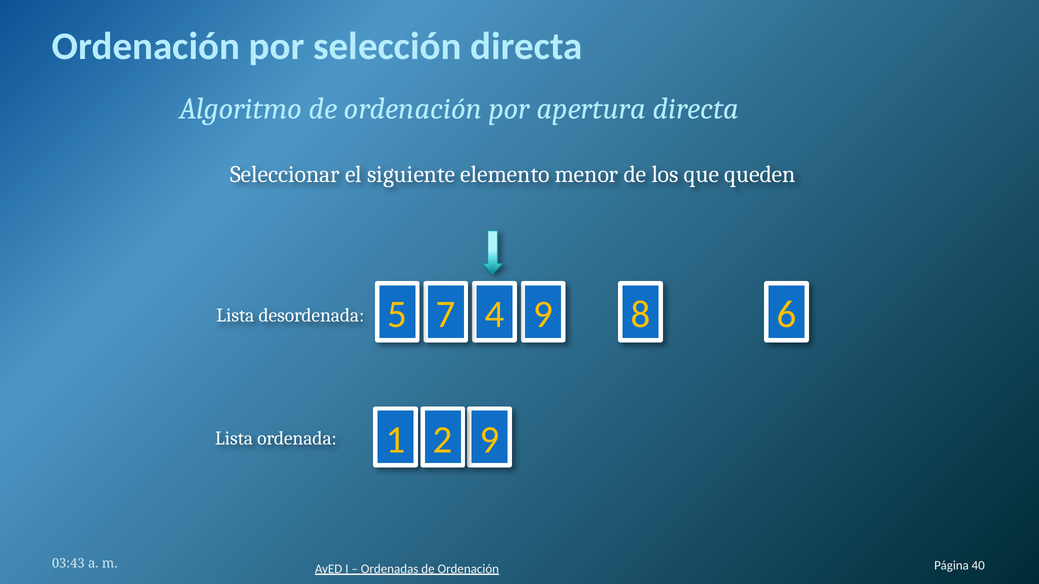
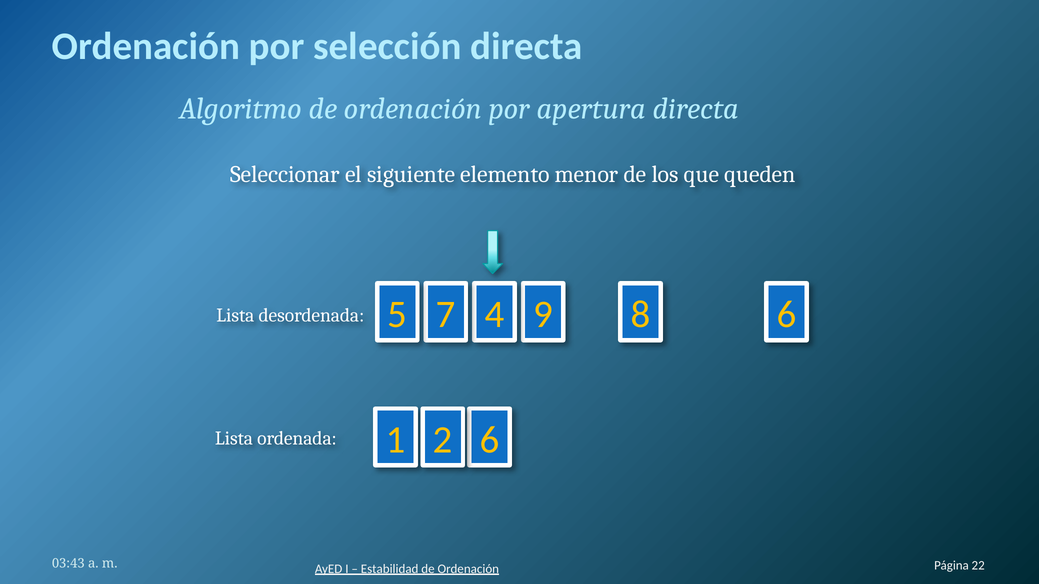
1 9: 9 -> 6 (489, 440)
Ordenadas: Ordenadas -> Estabilidad (390, 569)
40: 40 -> 22 (978, 566)
